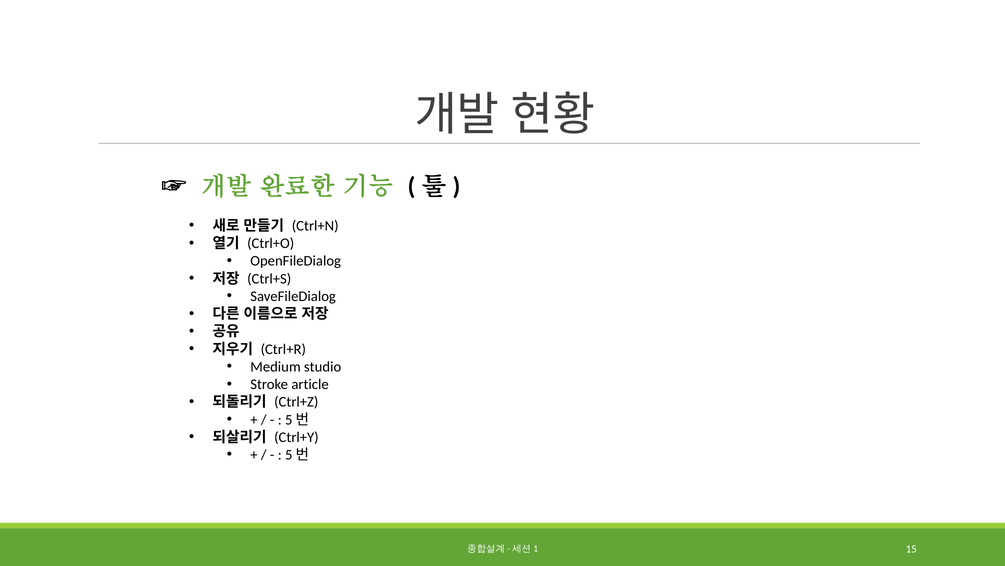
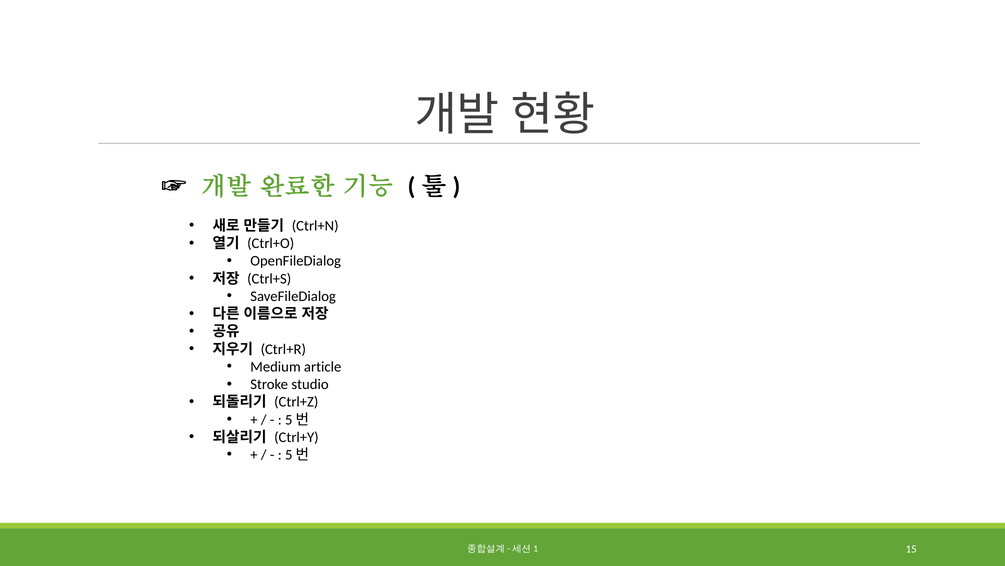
studio: studio -> article (323, 366)
article: article -> studio (310, 384)
